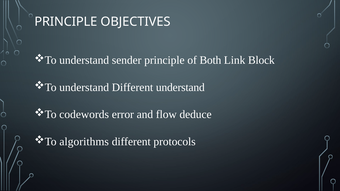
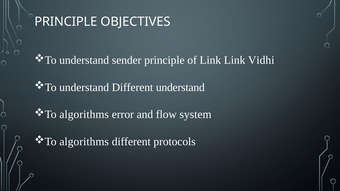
of Both: Both -> Link (210, 60)
Block: Block -> Vidhi (261, 60)
codewords: codewords -> algorithms (84, 115)
deduce: deduce -> system (195, 115)
